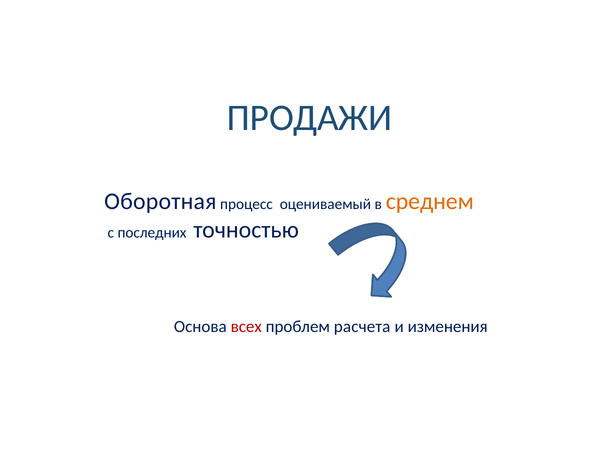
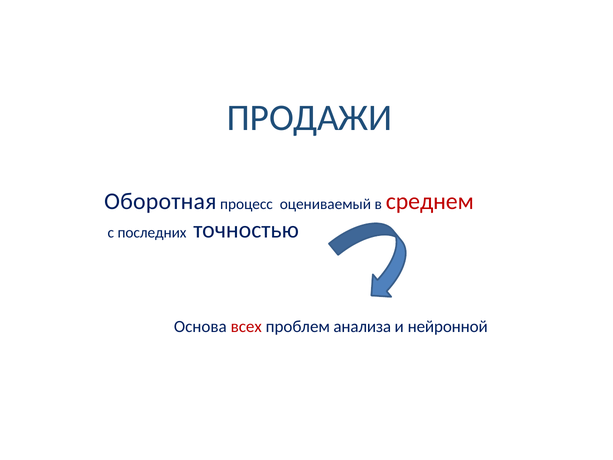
среднем colour: orange -> red (430, 201)
расчета: расчета -> анализа (362, 326)
изменения: изменения -> нейронной (448, 326)
